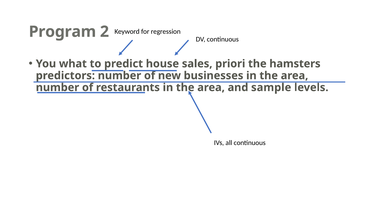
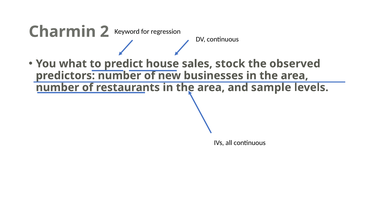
Program: Program -> Charmin (62, 32)
priori: priori -> stock (230, 64)
hamsters: hamsters -> observed (295, 64)
